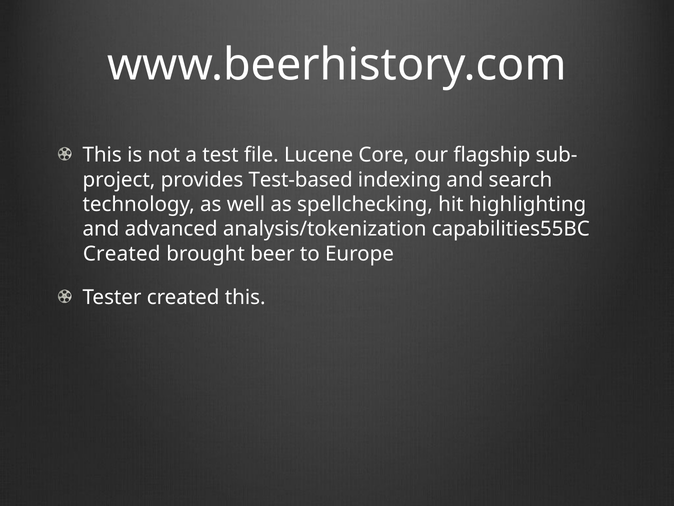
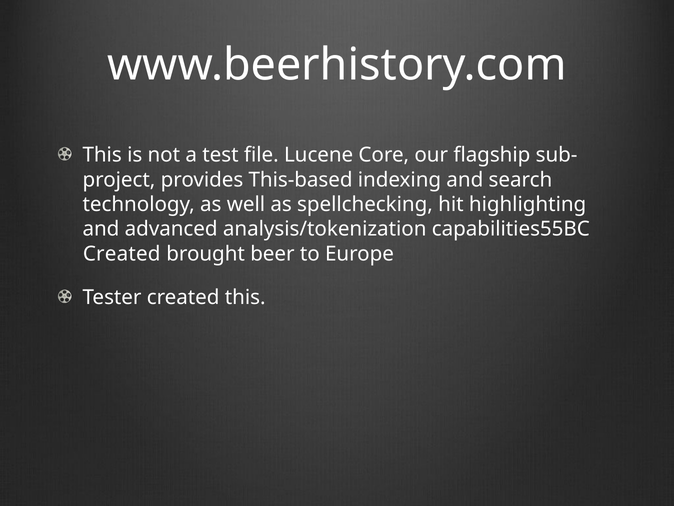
Test-based: Test-based -> This-based (301, 180)
